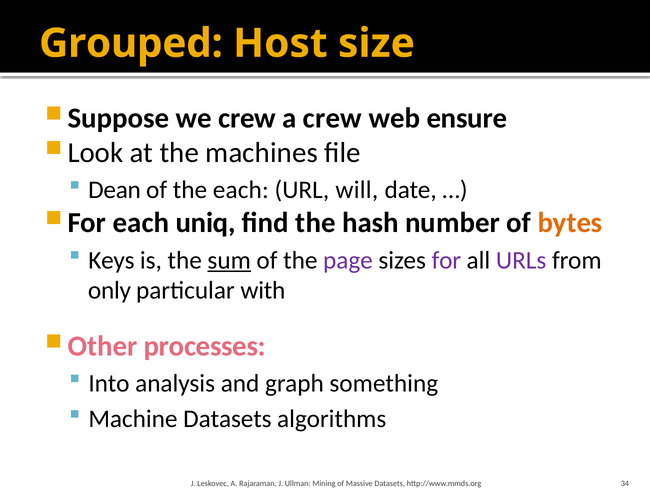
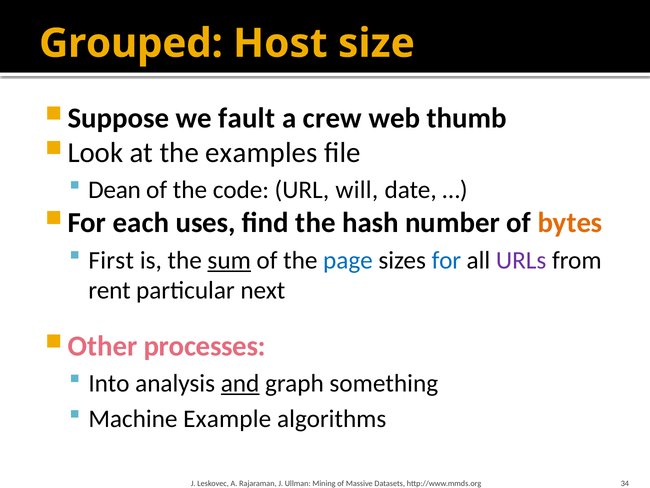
we crew: crew -> fault (247, 118)
ensure: ensure -> thumb (467, 118)
machines: machines -> examples (262, 153)
the each: each -> code (241, 190)
uniq: uniq -> uses (206, 223)
Keys: Keys -> First (111, 260)
page colour: purple -> blue (348, 260)
for colour: purple -> blue (446, 260)
only: only -> rent (109, 290)
with: with -> next (263, 290)
and underline: none -> present (240, 383)
Machine Datasets: Datasets -> Example (227, 418)
